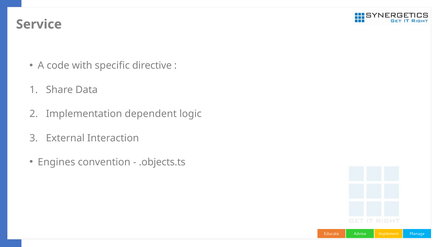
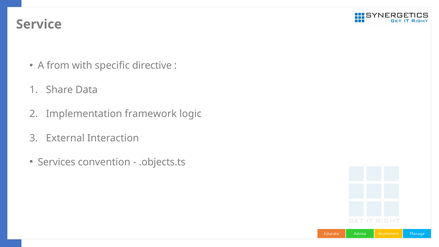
code: code -> from (58, 66)
dependent: dependent -> framework (151, 114)
Engines: Engines -> Services (57, 162)
